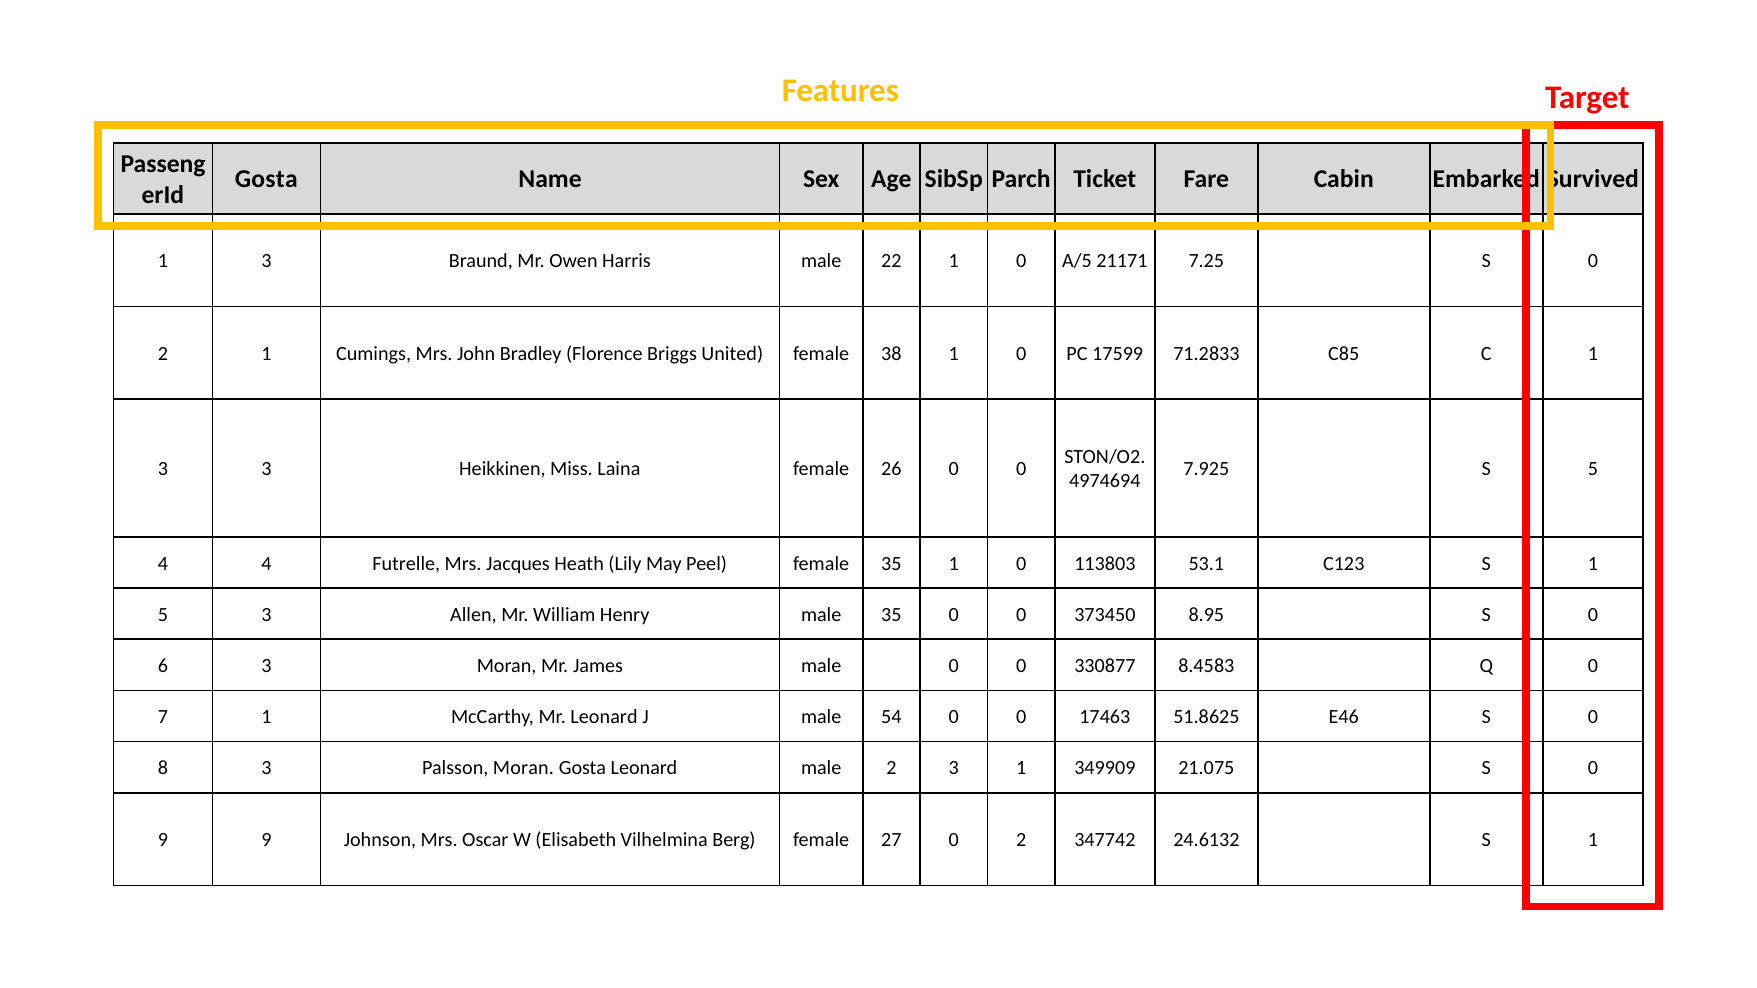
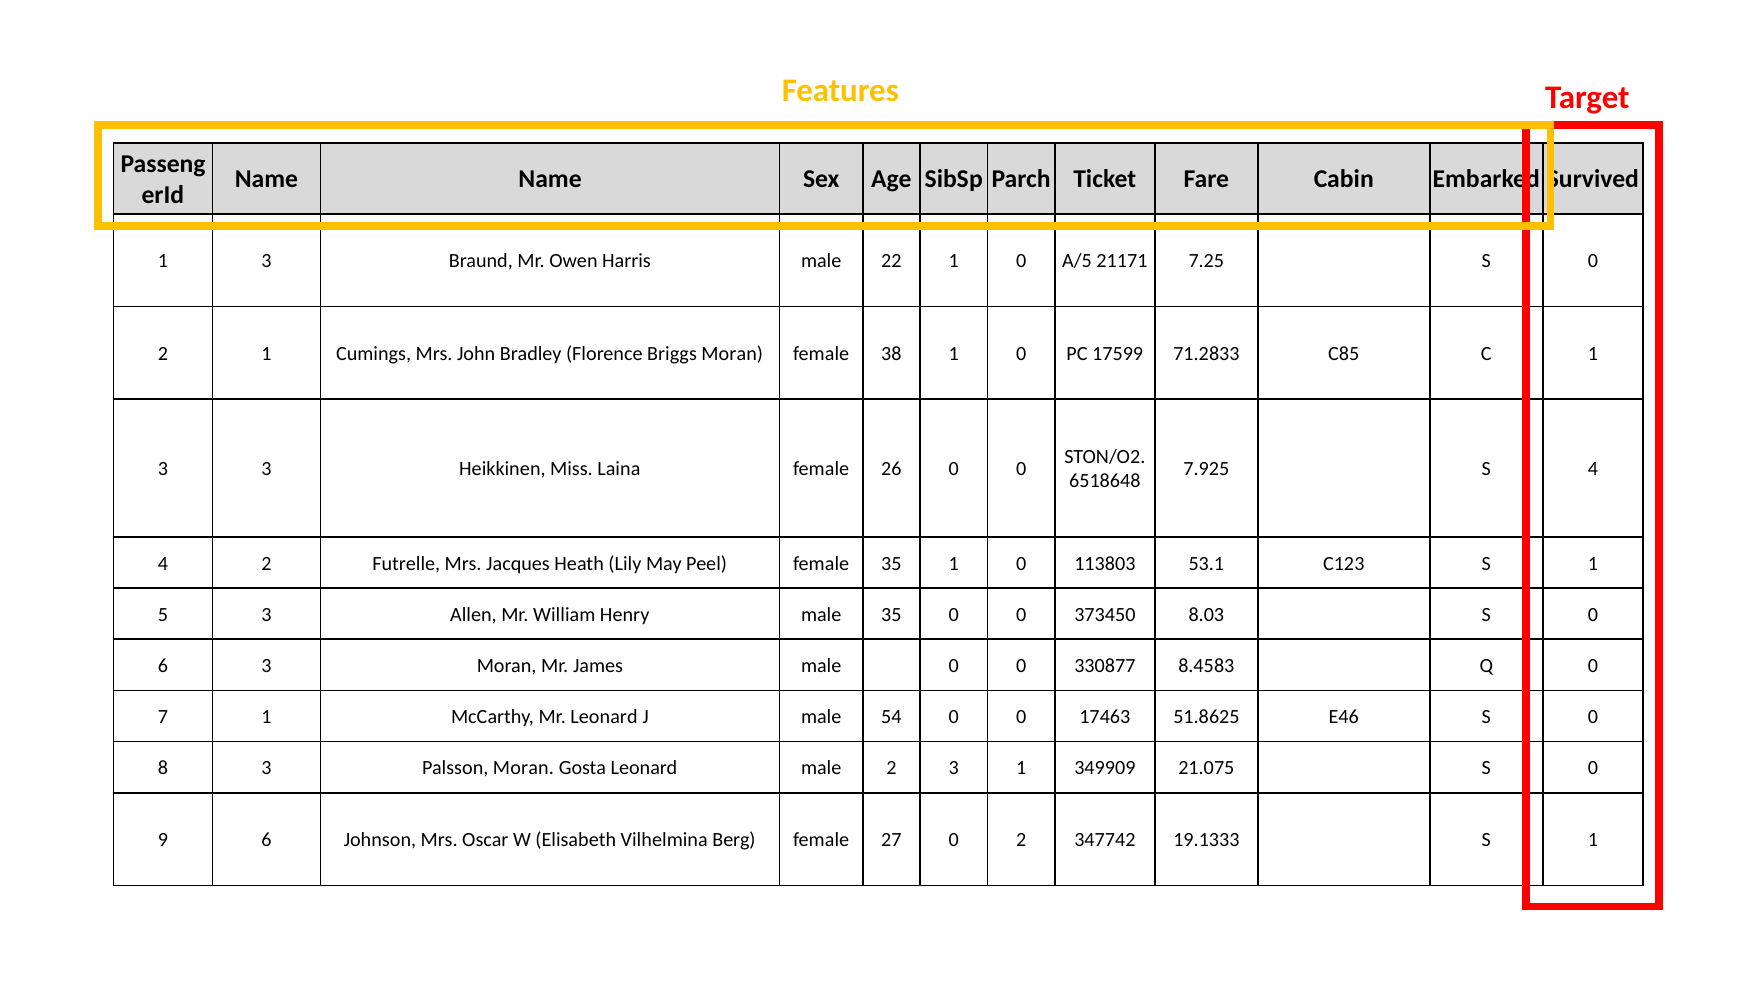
Gosta: Gosta -> Name (266, 179)
Briggs United: United -> Moran (732, 354)
S 5: 5 -> 4 (1593, 469)
4974694: 4974694 -> 6518648 (1105, 481)
4 4: 4 -> 2 (266, 564)
8.95: 8.95 -> 8.03 (1206, 615)
9 9: 9 -> 6 (266, 840)
24.6132: 24.6132 -> 19.1333 (1206, 840)
